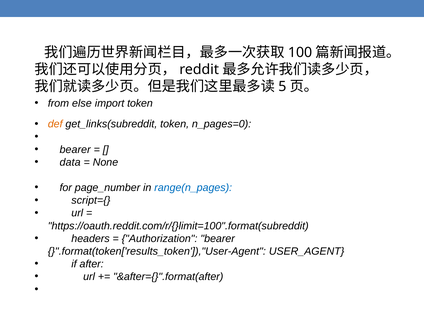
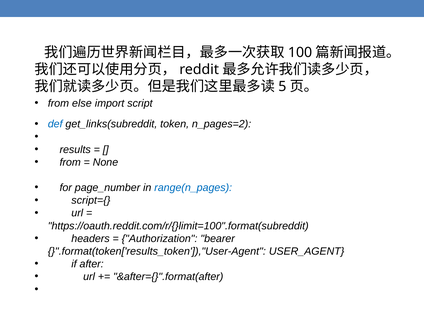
import token: token -> script (140, 103)
def colour: orange -> blue (55, 124)
n_pages=0: n_pages=0 -> n_pages=2 (222, 124)
bearer: bearer -> results (75, 150)
data: data -> from (70, 162)
